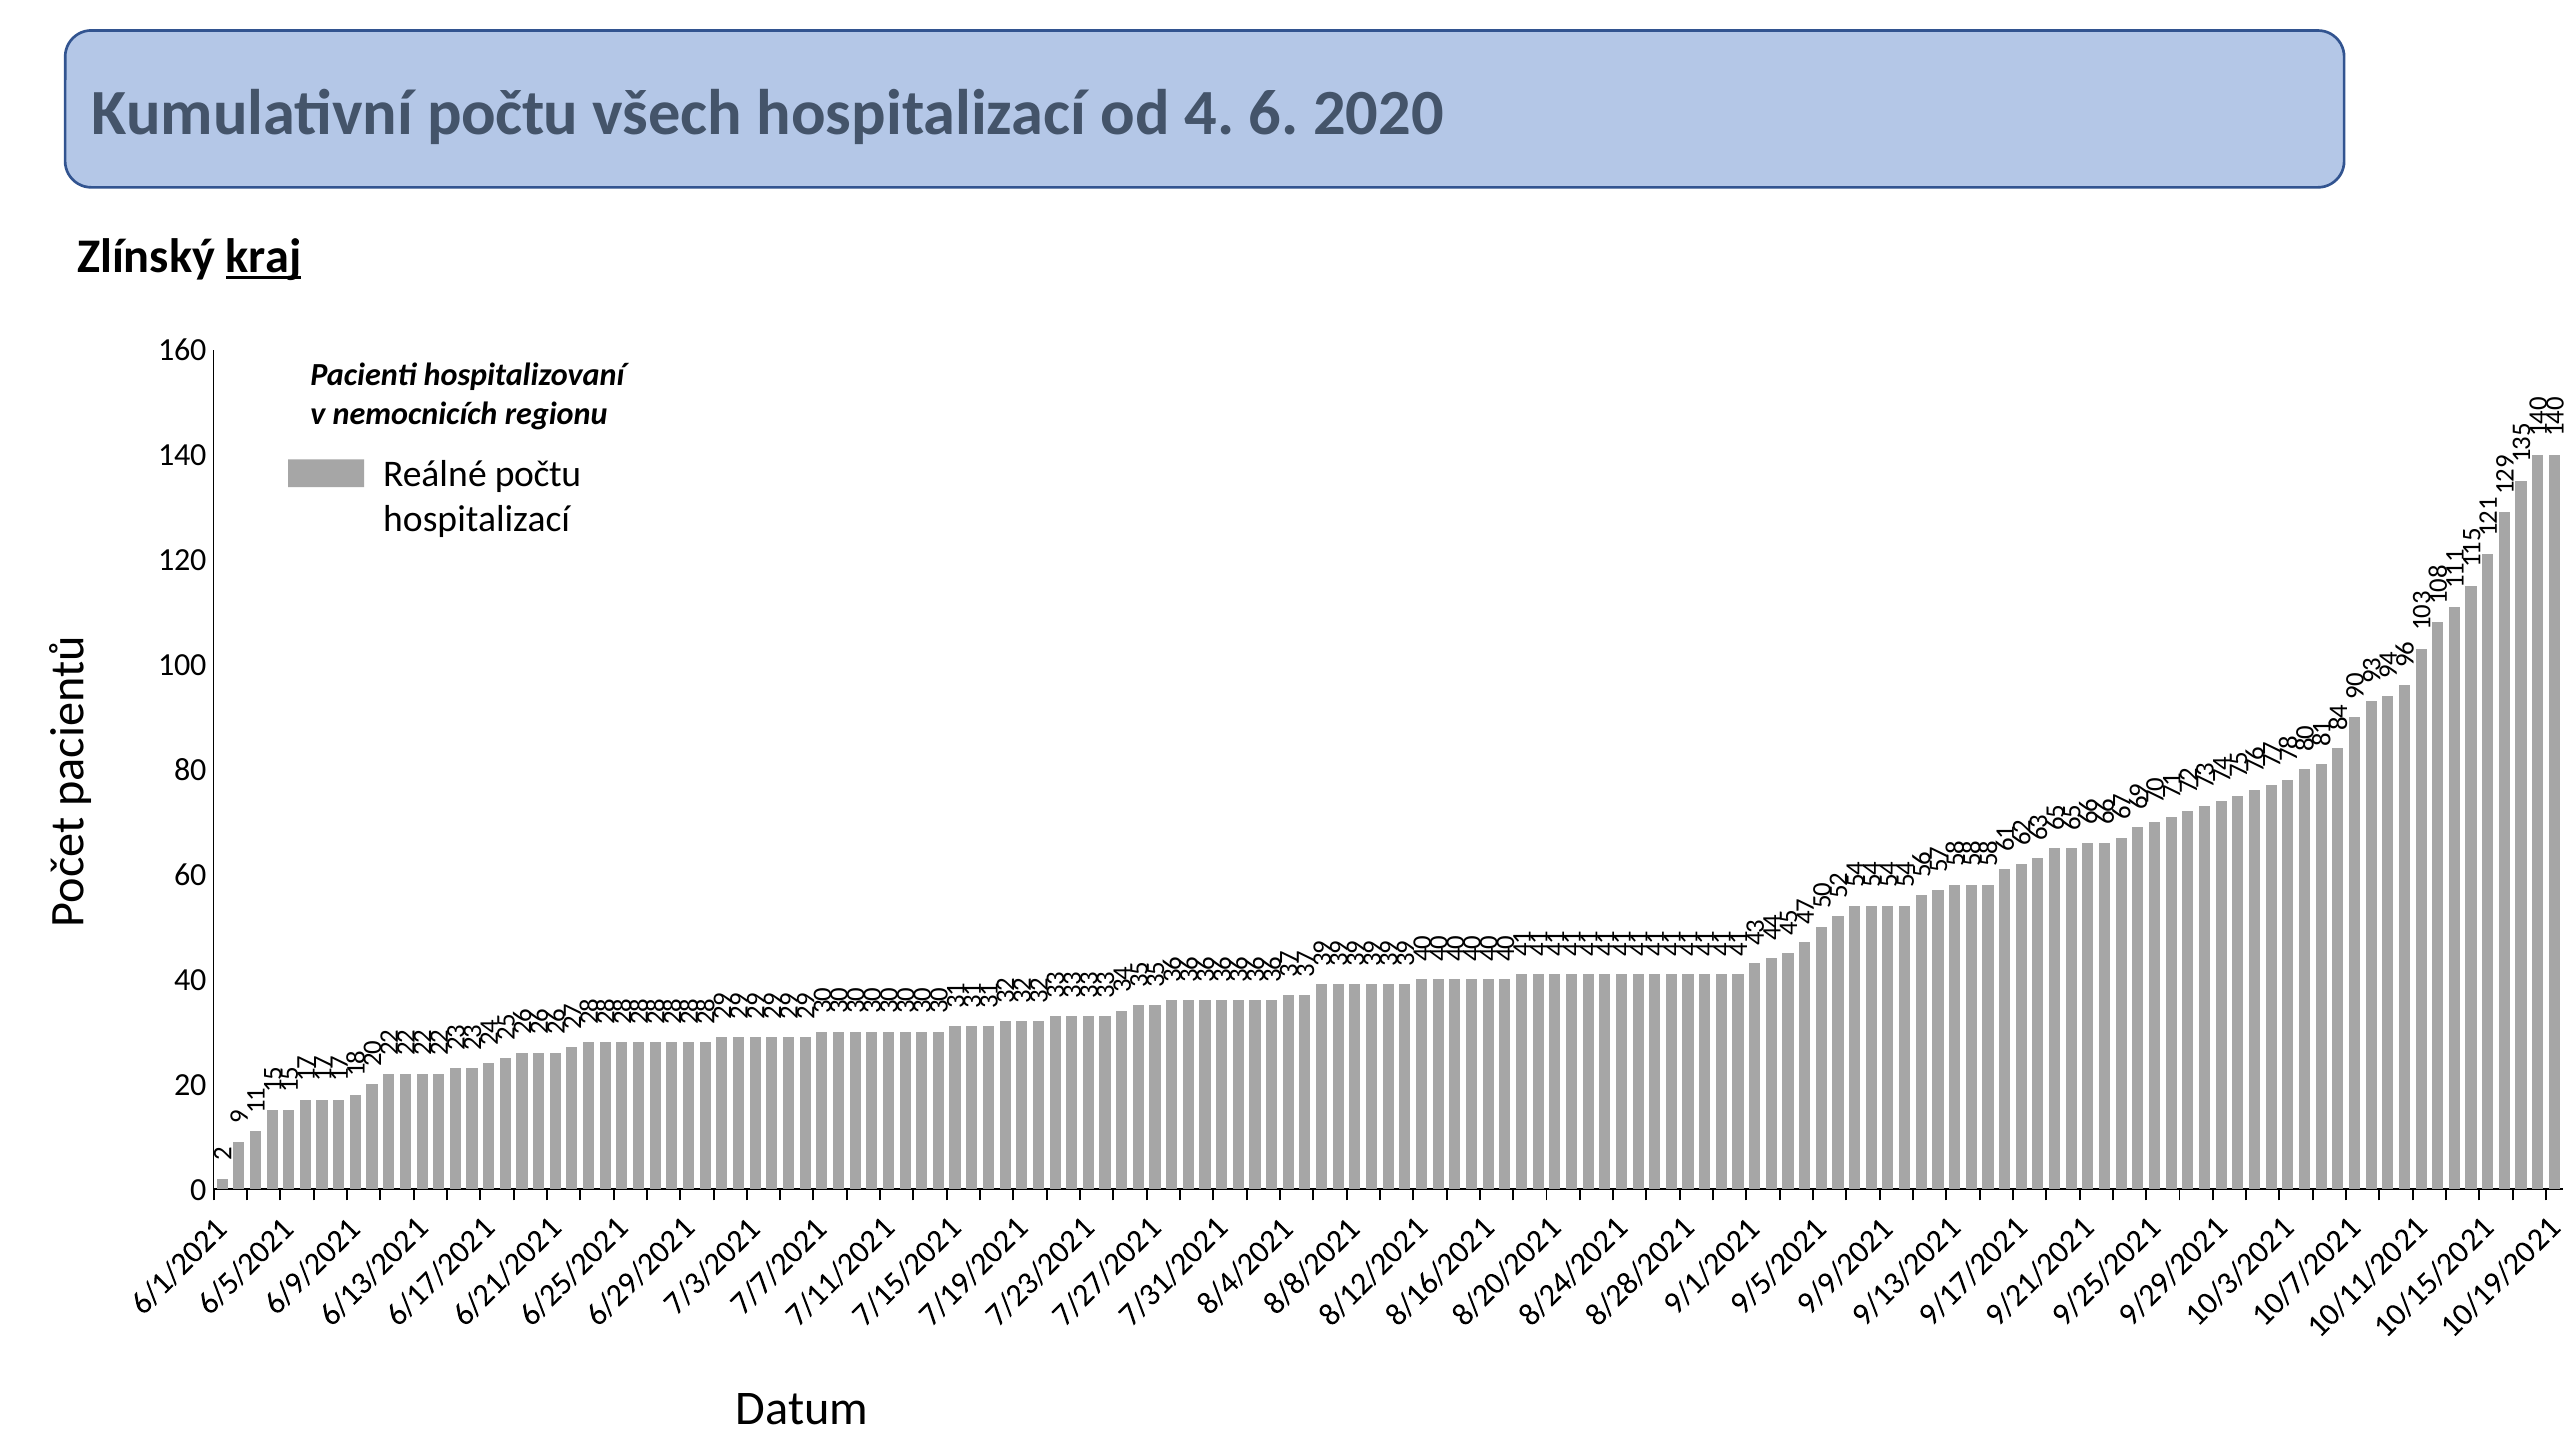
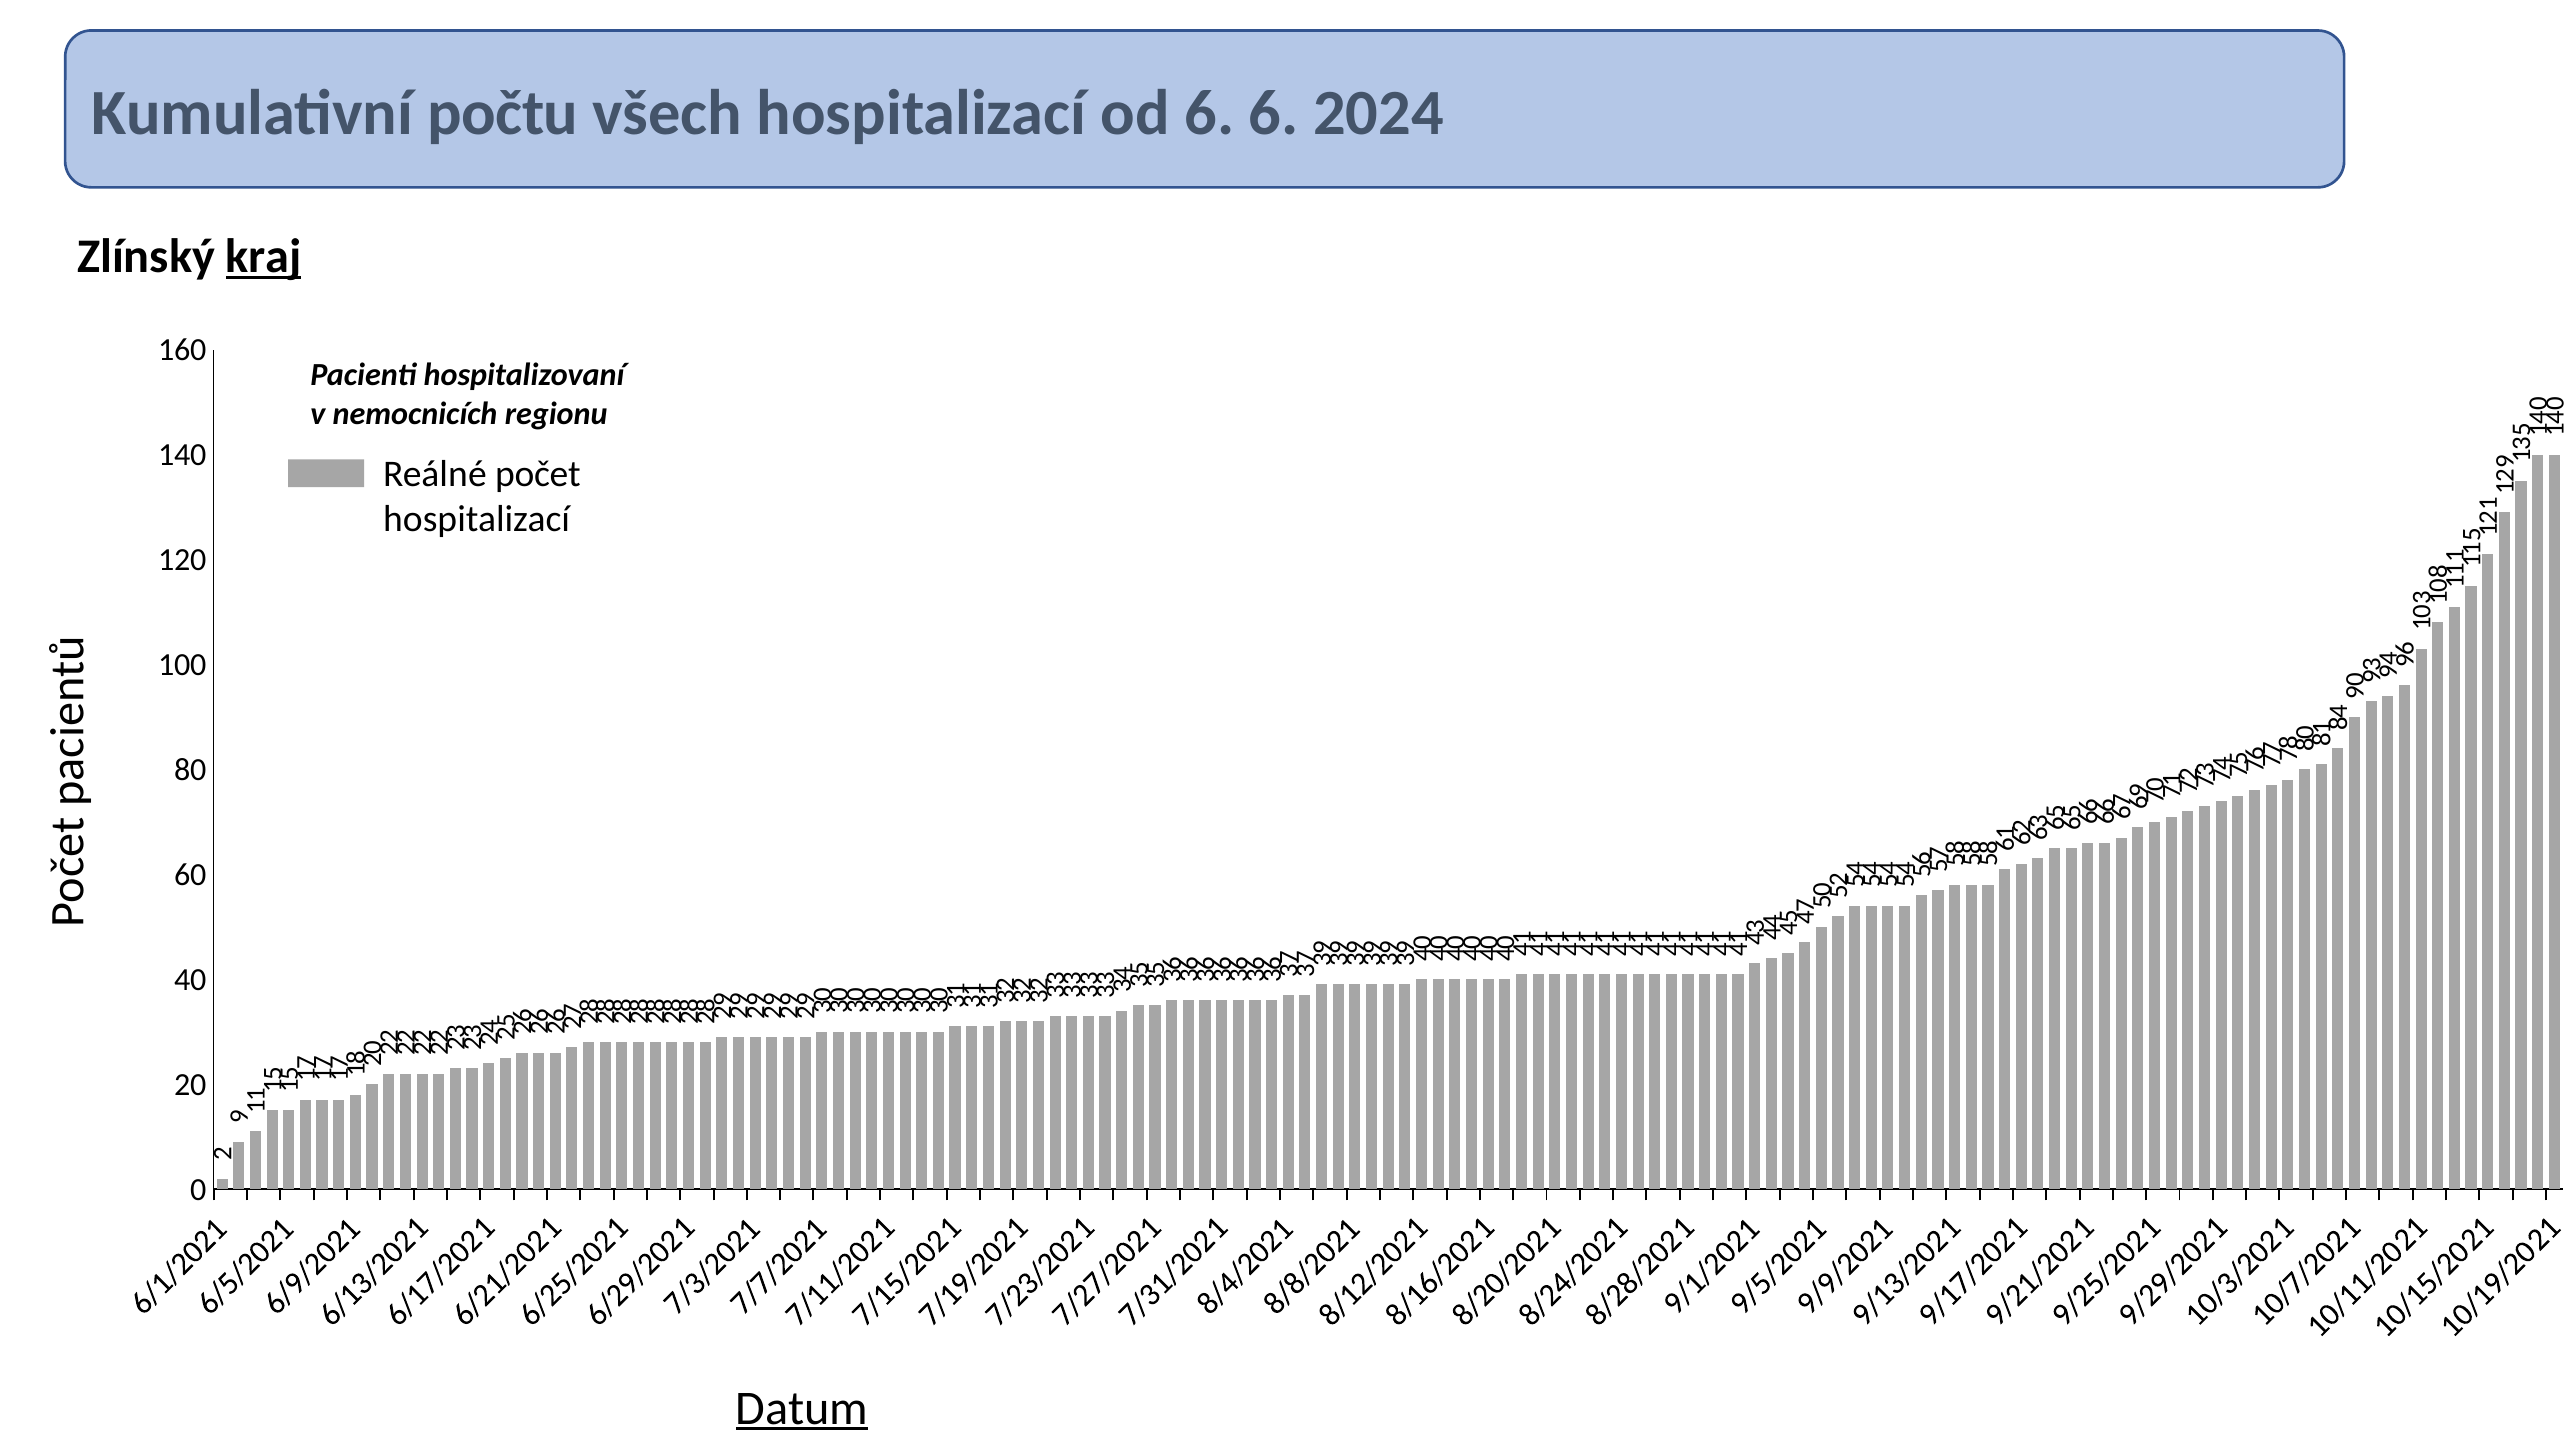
od 4: 4 -> 6 (1209, 113)
2020: 2020 -> 2024 (1378, 113)
Reálné počtu: počtu -> počet (538, 474)
Datum underline: none -> present (802, 1408)
